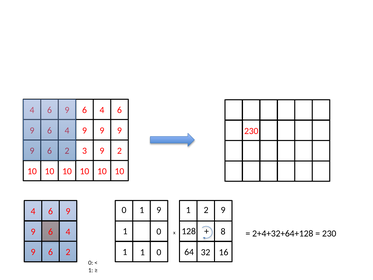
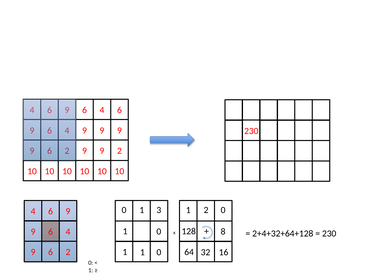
3: 3 -> 9 (84, 151)
1 9: 9 -> 3 (159, 210)
1 2 9: 9 -> 0 (223, 210)
